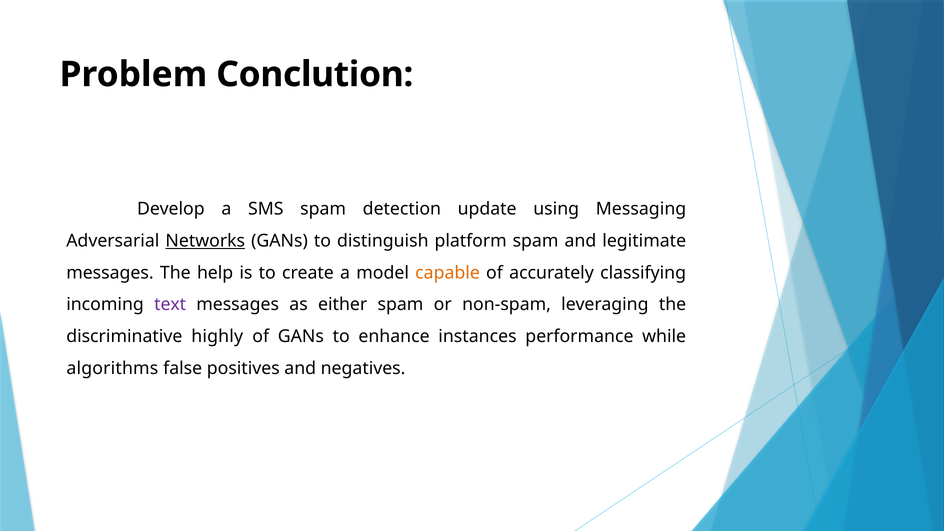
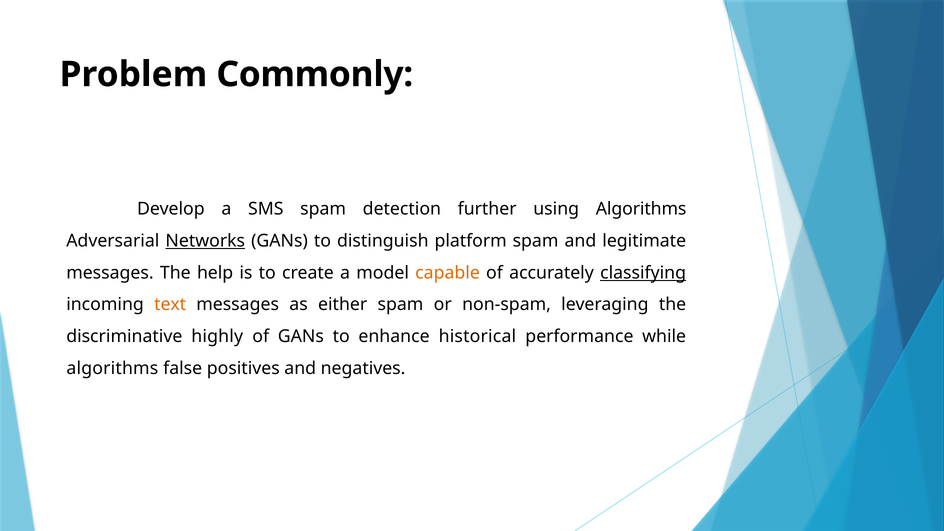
Conclution: Conclution -> Commonly (315, 74)
update: update -> further (487, 209)
using Messaging: Messaging -> Algorithms (641, 209)
classifying underline: none -> present (643, 273)
text colour: purple -> orange (170, 305)
instances: instances -> historical (477, 336)
